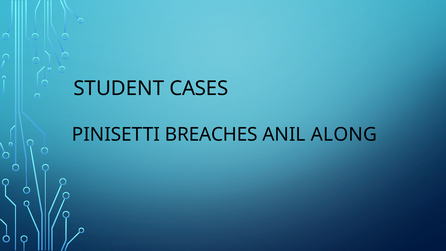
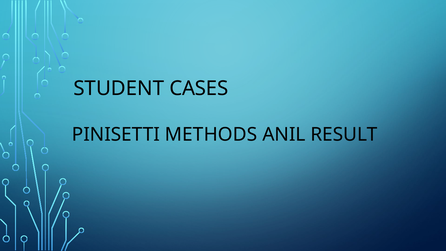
BREACHES: BREACHES -> METHODS (211, 134)
ALONG: ALONG -> RESULT (344, 134)
